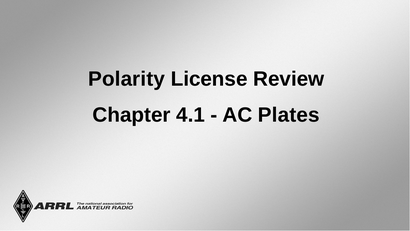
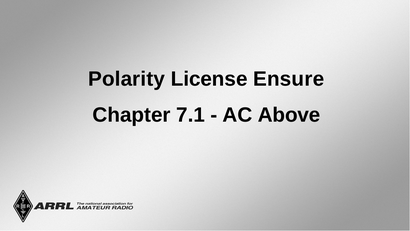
Review: Review -> Ensure (289, 79)
4.1: 4.1 -> 7.1 (191, 115)
Plates: Plates -> Above (289, 115)
